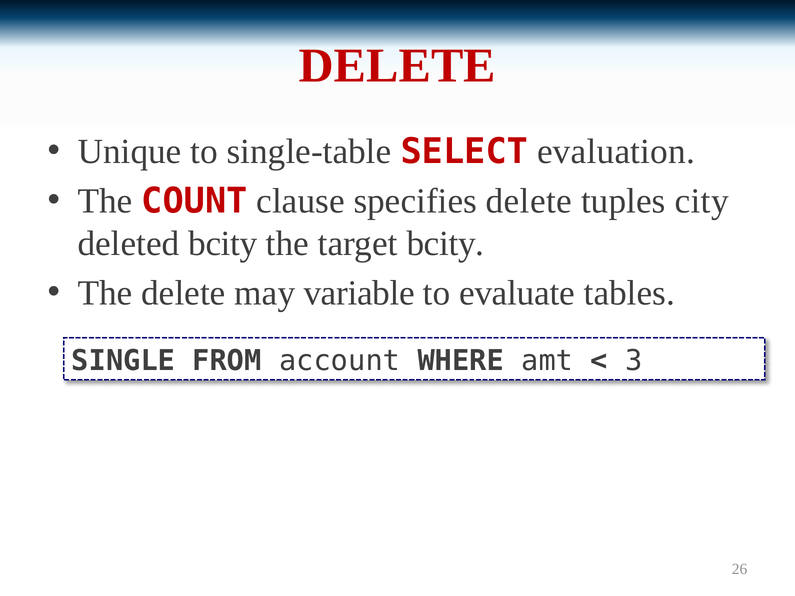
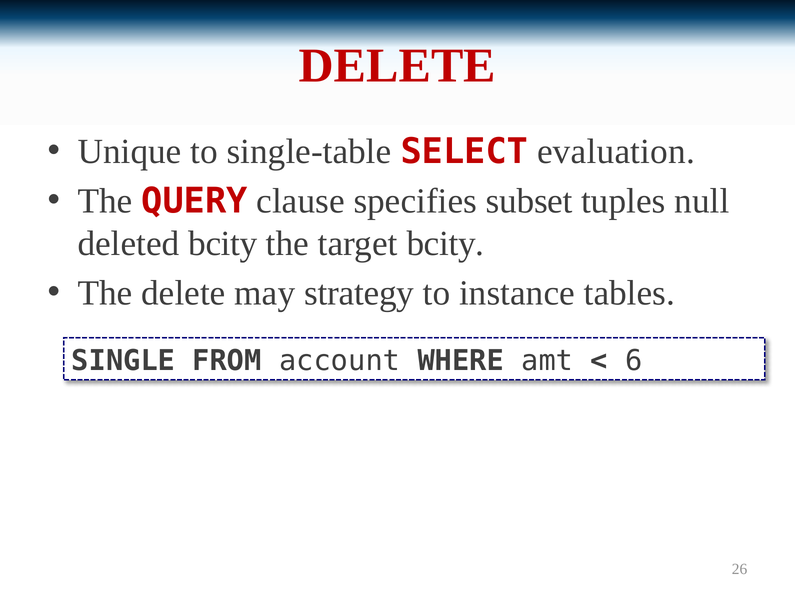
COUNT: COUNT -> QUERY (194, 201)
specifies delete: delete -> subset (529, 201)
city: city -> null (702, 201)
variable: variable -> strategy (359, 293)
evaluate: evaluate -> instance (517, 293)
3: 3 -> 6 (634, 361)
